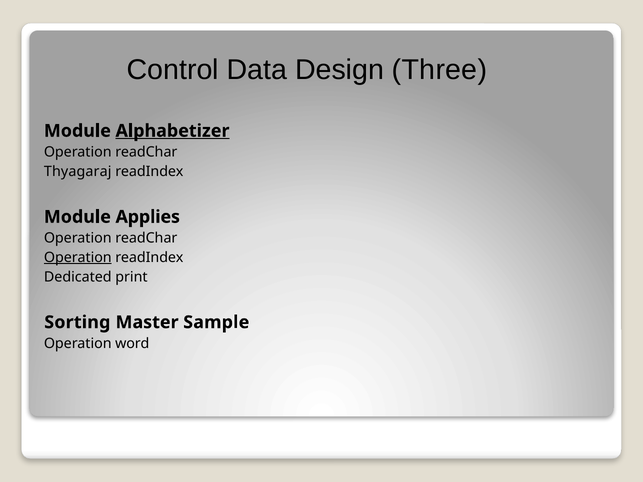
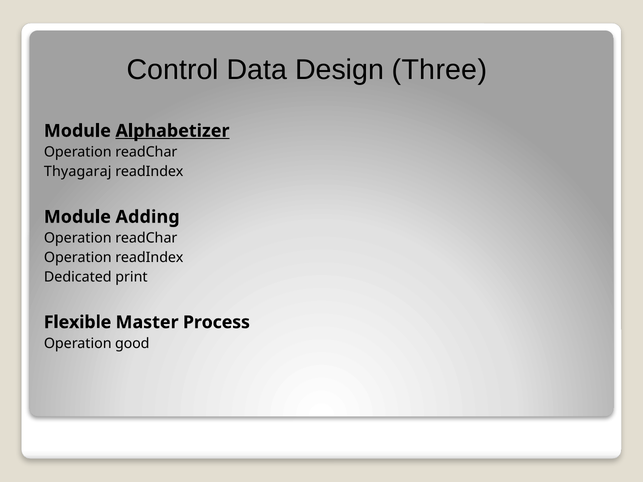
Applies: Applies -> Adding (148, 217)
Operation underline: present -> none (78, 258)
Sorting: Sorting -> Flexible (78, 322)
Sample: Sample -> Process (216, 322)
word: word -> good (132, 344)
